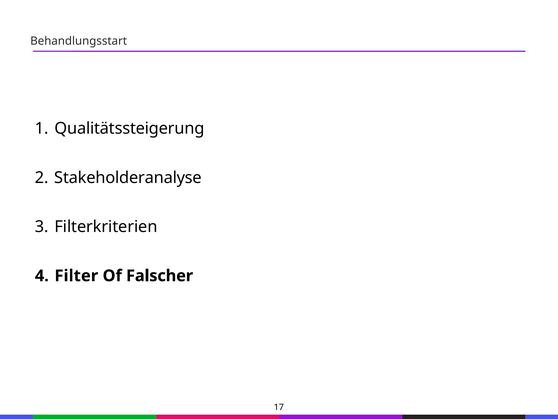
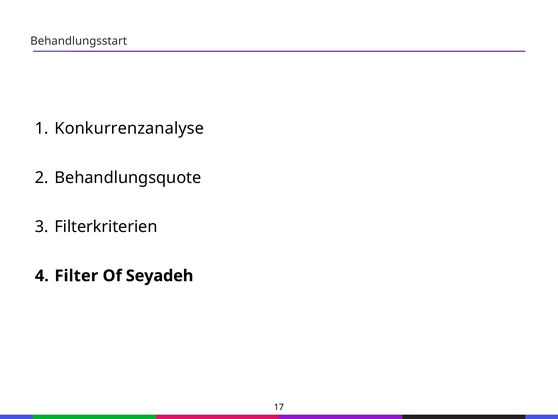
Qualitätssteigerung: Qualitätssteigerung -> Konkurrenzanalyse (129, 128)
Stakeholderanalyse: Stakeholderanalyse -> Behandlungsquote (128, 177)
Falscher: Falscher -> Seyadeh (160, 276)
